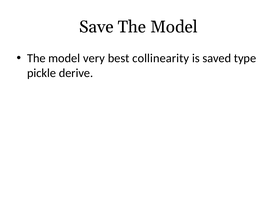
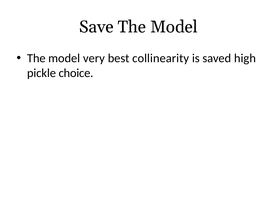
type: type -> high (245, 58)
derive: derive -> choice (76, 73)
